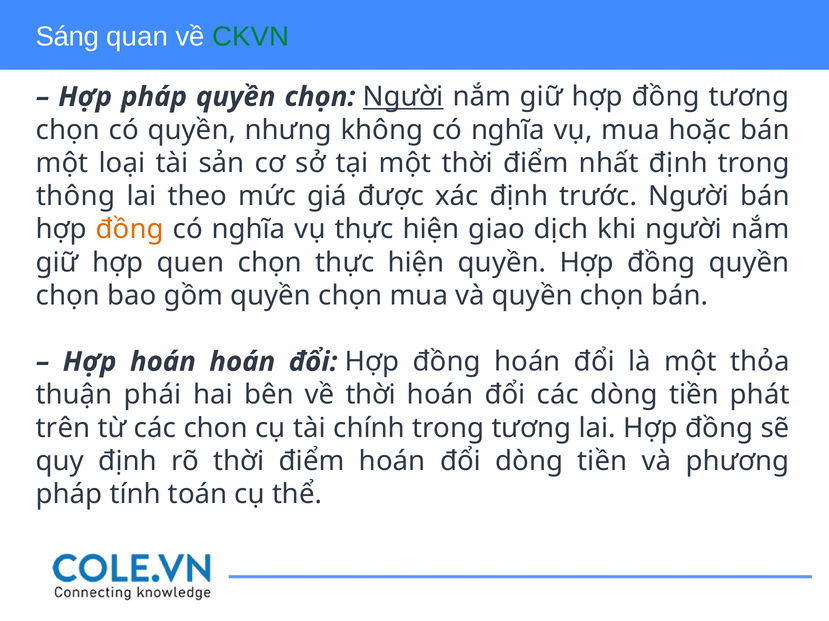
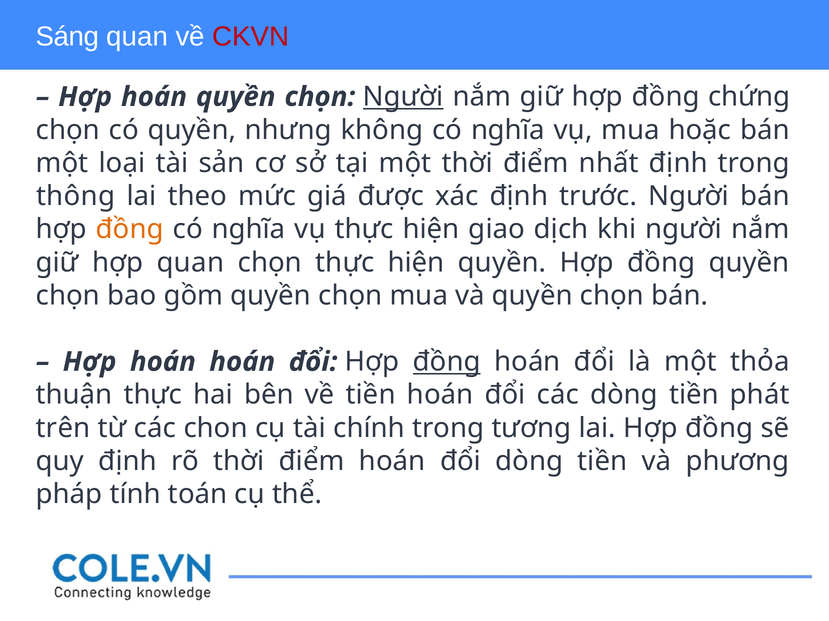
CKVN colour: green -> red (251, 37)
pháp: pháp -> hoán (154, 97)
đồng tương: tương -> chứng (749, 97)
hợp quen: quen -> quan (190, 263)
đồng underline: none -> present (447, 362)
thuận phái: phái -> thực (153, 395)
về thời: thời -> tiền (371, 395)
